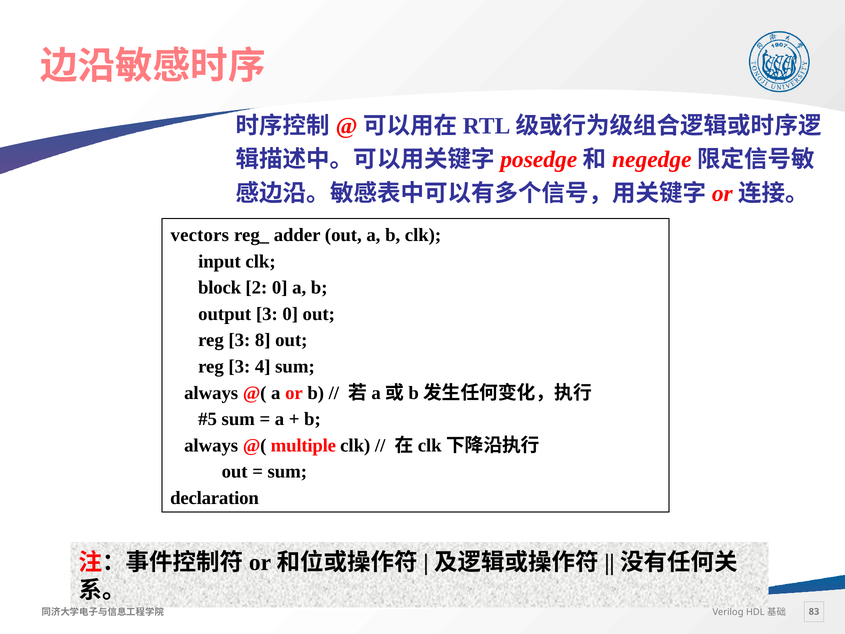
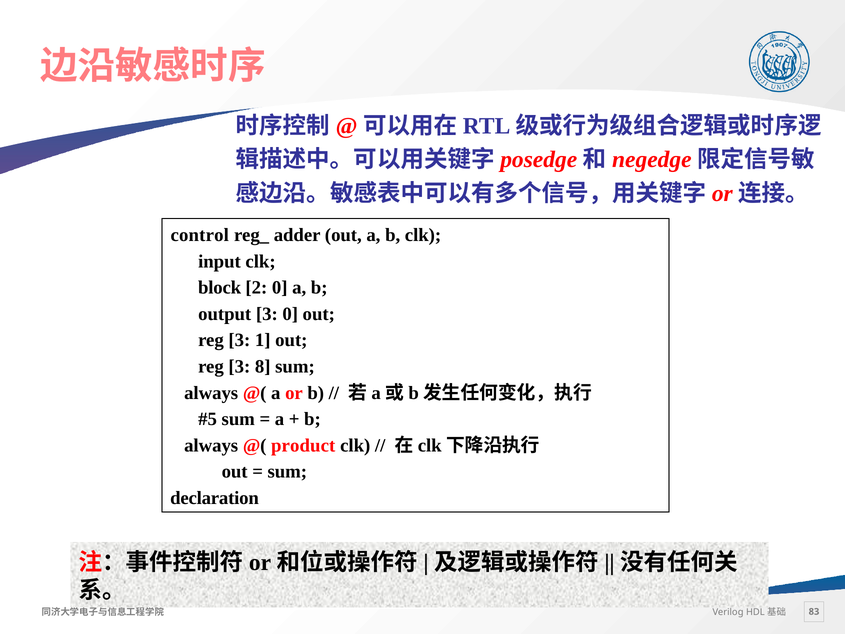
vectors: vectors -> control (200, 235)
8: 8 -> 1 (263, 340)
4: 4 -> 8 (263, 366)
multiple: multiple -> product (303, 445)
